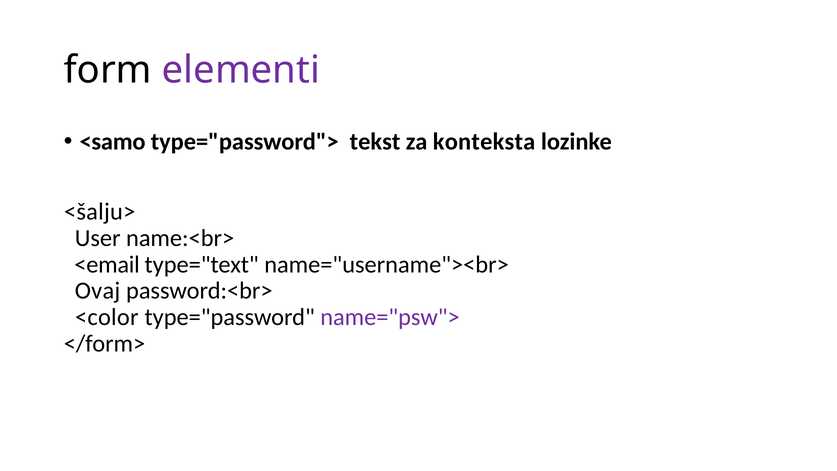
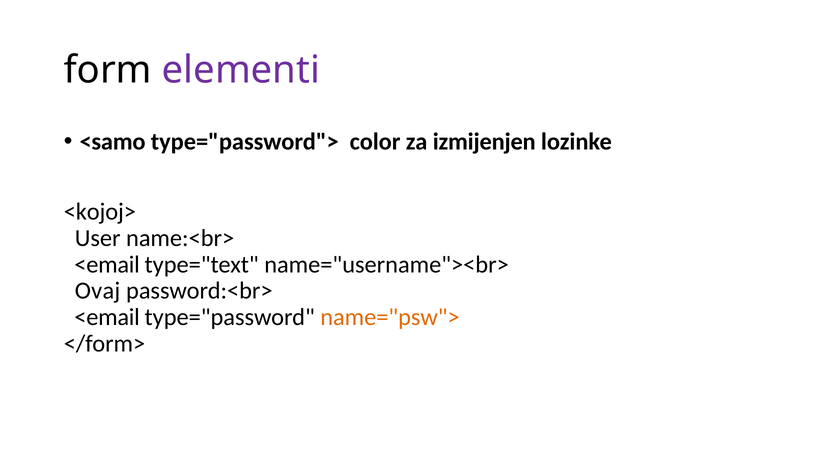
tekst: tekst -> color (375, 142)
konteksta: konteksta -> izmijenjen (484, 142)
<šalju>: <šalju> -> <kojoj> (100, 212)
<color: <color -> <email (107, 317)
name="psw"> colour: purple -> orange (390, 317)
